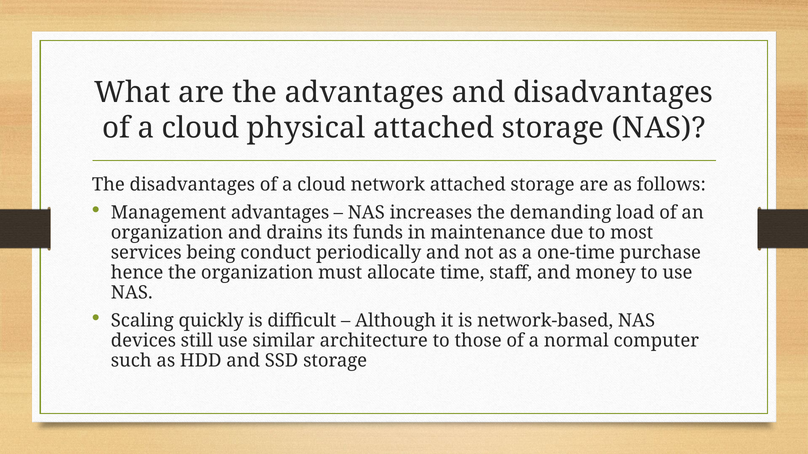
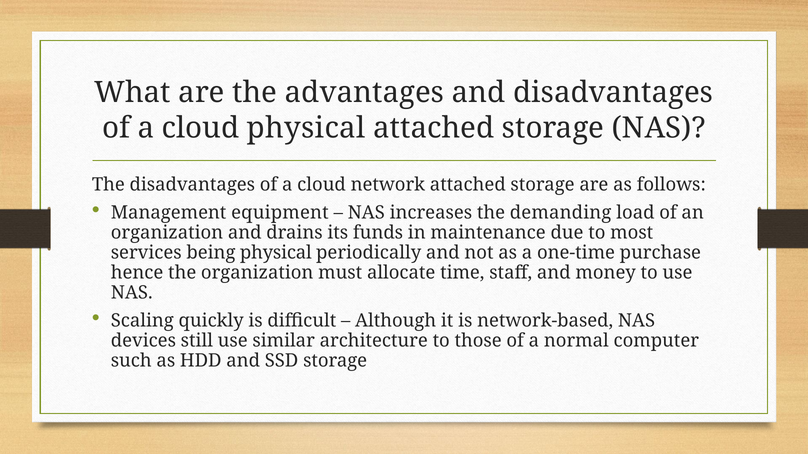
Management advantages: advantages -> equipment (280, 213)
being conduct: conduct -> physical (276, 253)
